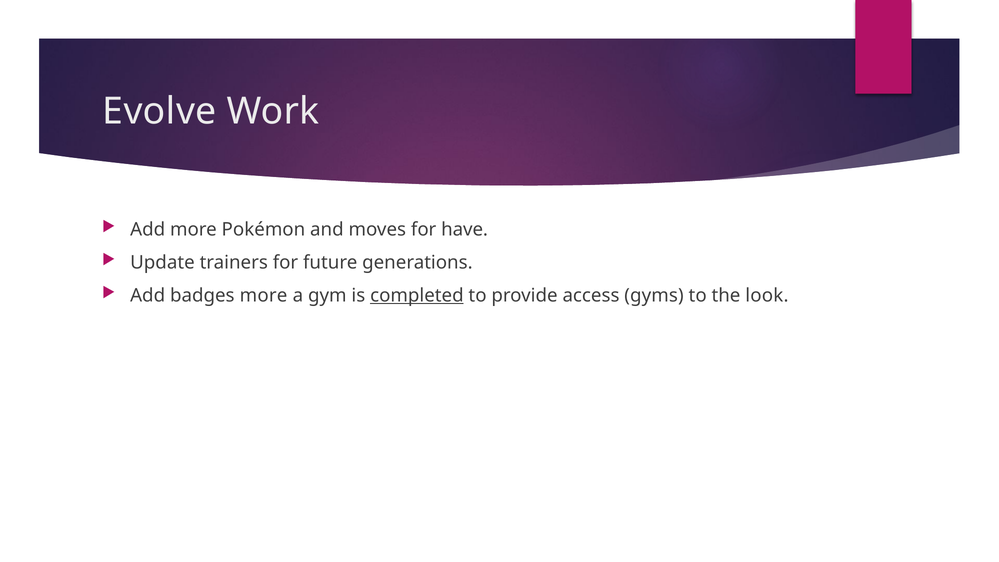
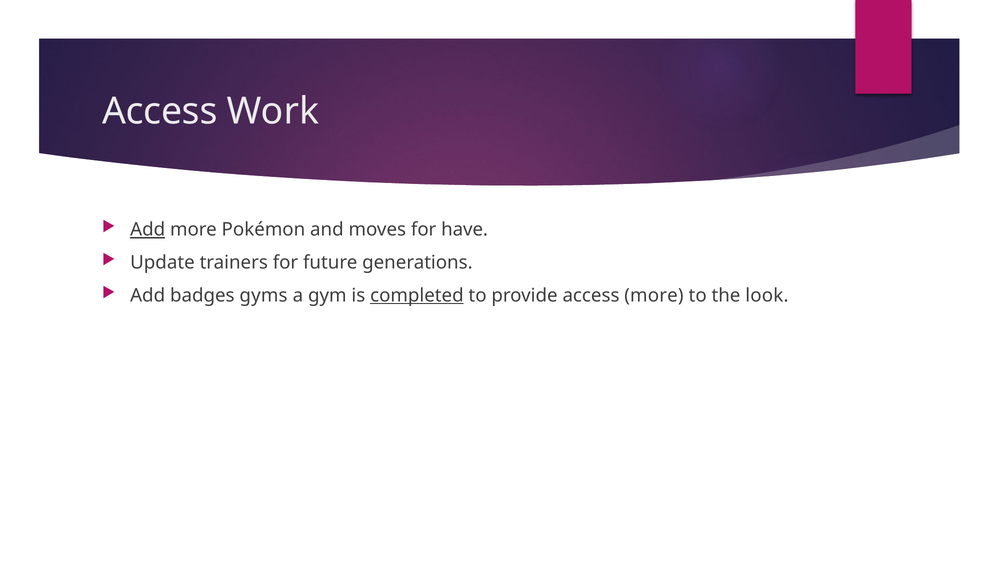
Evolve: Evolve -> Access (160, 111)
Add underline: none -> present (148, 230)
badges more: more -> gyms (264, 295)
access gyms: gyms -> more (654, 295)
